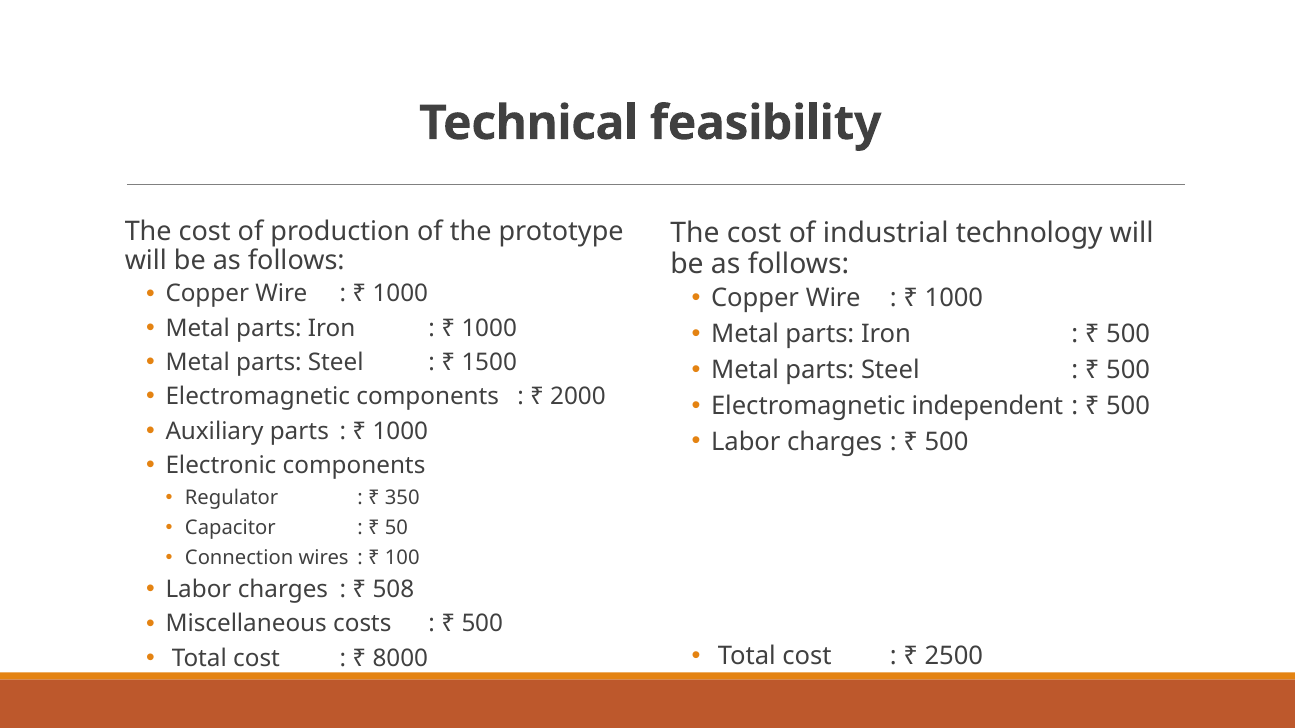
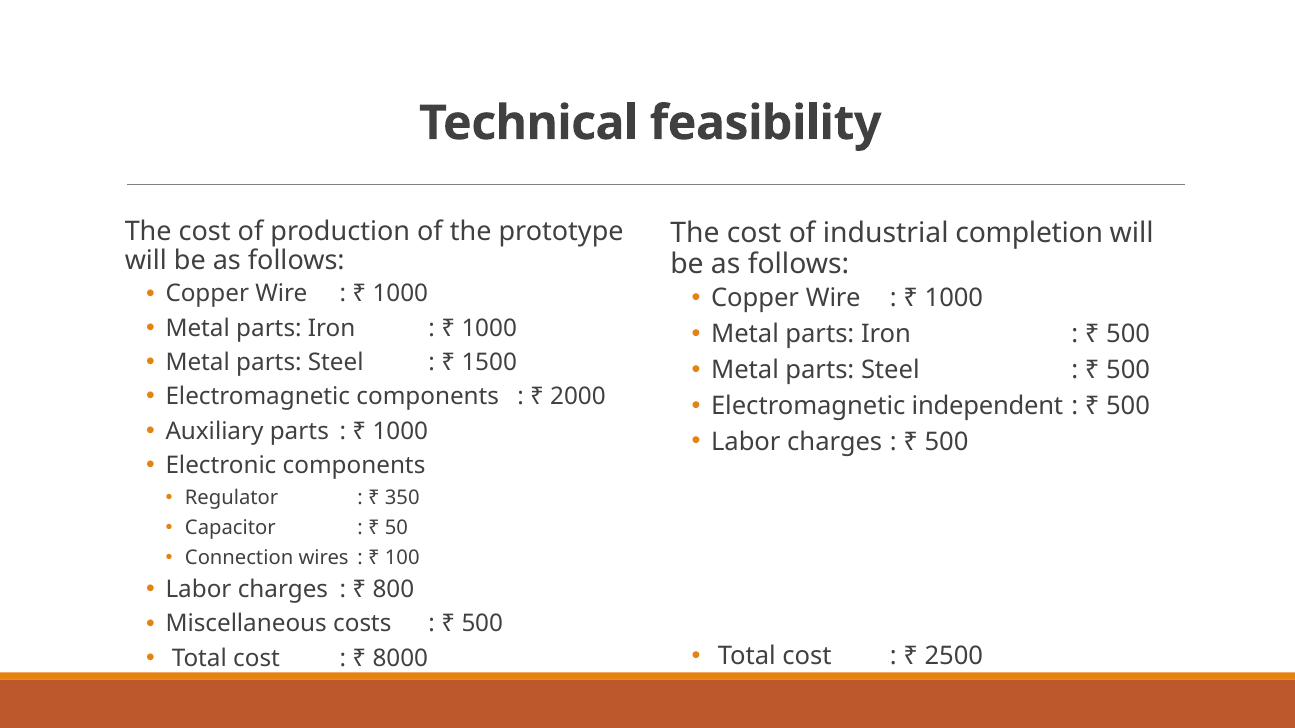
technology: technology -> completion (1029, 234)
508: 508 -> 800 (393, 590)
